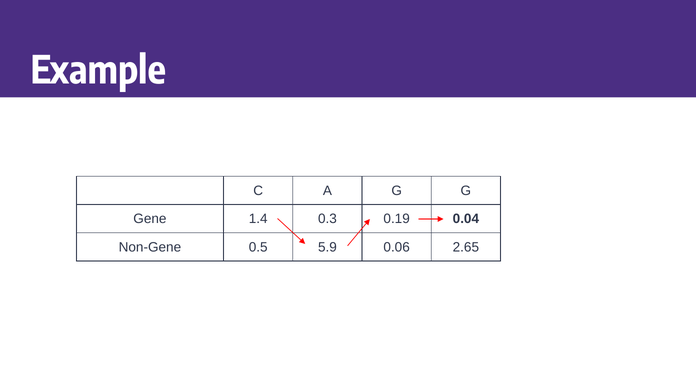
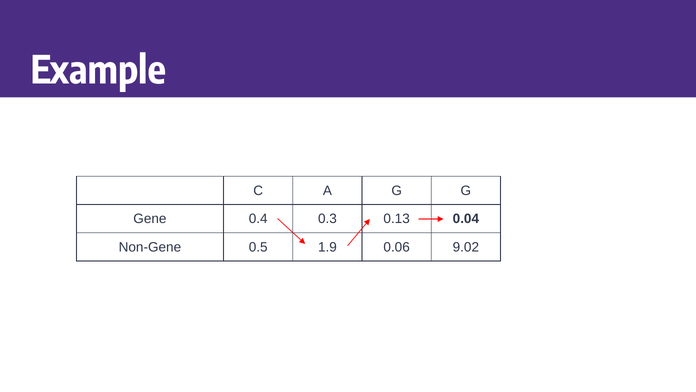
1.4: 1.4 -> 0.4 (258, 219)
0.19: 0.19 -> 0.13 (397, 219)
5.9: 5.9 -> 1.9 (327, 247)
2.65: 2.65 -> 9.02 (466, 247)
